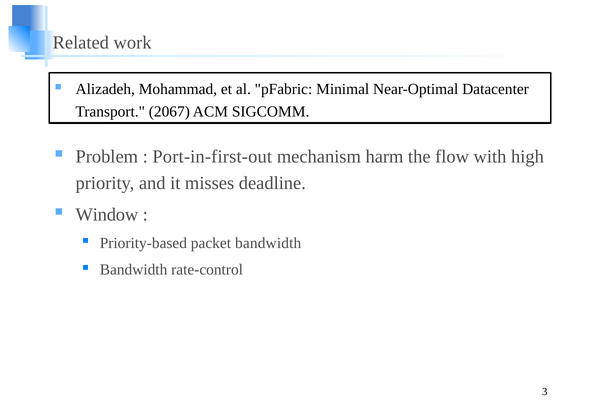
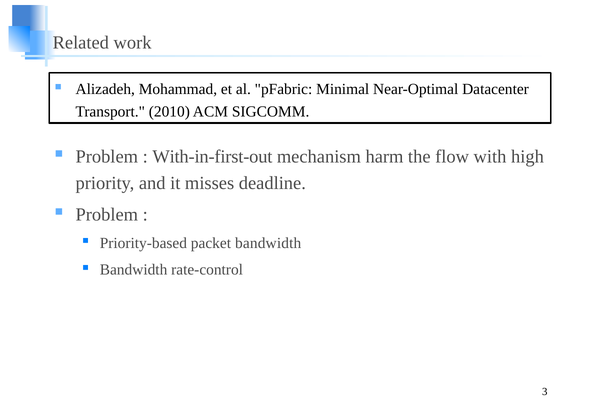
2067: 2067 -> 2010 (169, 111)
Port-in-first-out: Port-in-first-out -> With-in-first-out (212, 156)
Window: Window -> Problem (107, 214)
